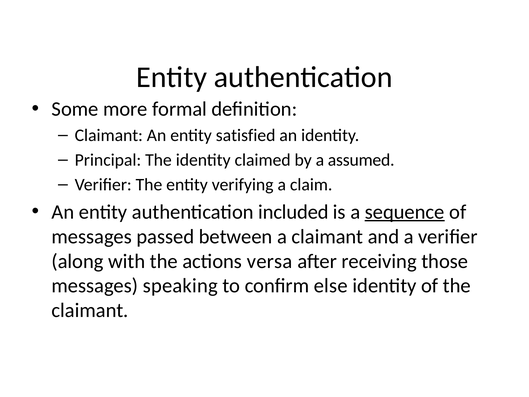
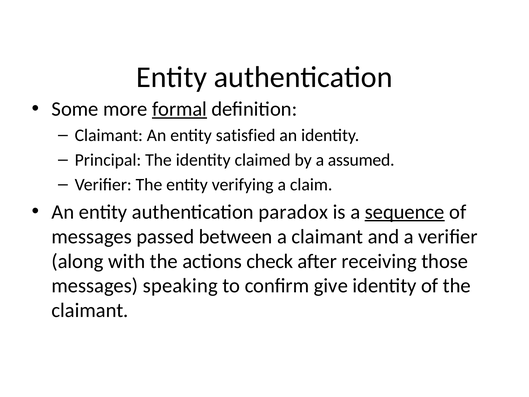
formal underline: none -> present (179, 109)
included: included -> paradox (293, 212)
versa: versa -> check (270, 261)
else: else -> give (331, 286)
